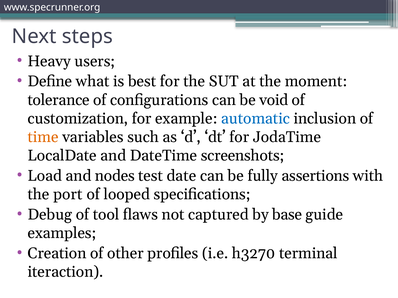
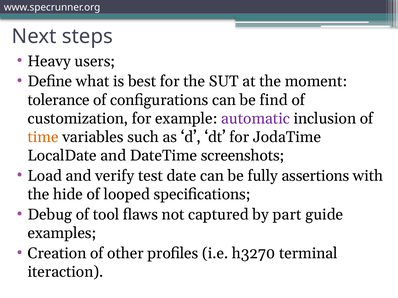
void: void -> find (274, 100)
automatic colour: blue -> purple (256, 119)
nodes: nodes -> verify (115, 176)
port: port -> hide (68, 195)
base: base -> part (287, 215)
